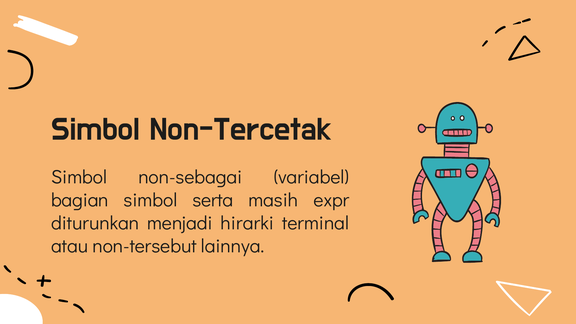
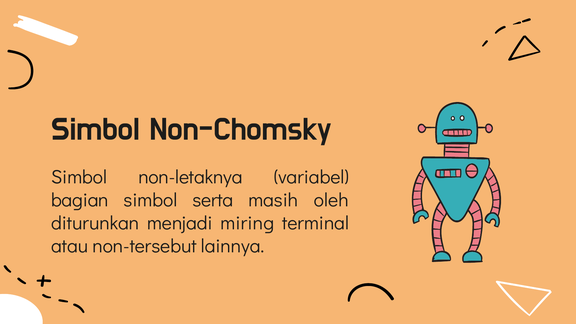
Non-Tercetak: Non-Tercetak -> Non-Chomsky (241, 129)
non-sebagai: non-sebagai -> non-letaknya (190, 177)
expr: expr -> oleh (331, 200)
hirarki: hirarki -> miring (247, 223)
